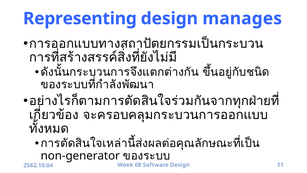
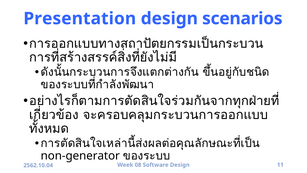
Representing: Representing -> Presentation (80, 19)
manages: manages -> scenarios (242, 19)
